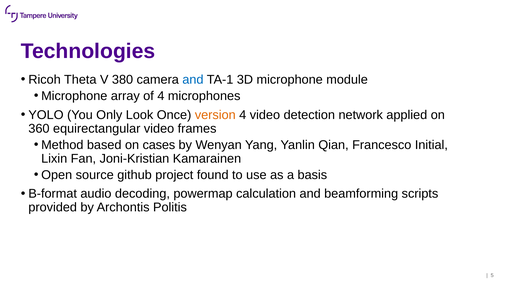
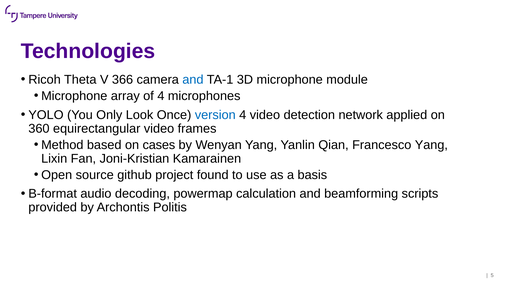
380: 380 -> 366 (123, 80)
version colour: orange -> blue (215, 115)
Francesco Initial: Initial -> Yang (431, 145)
